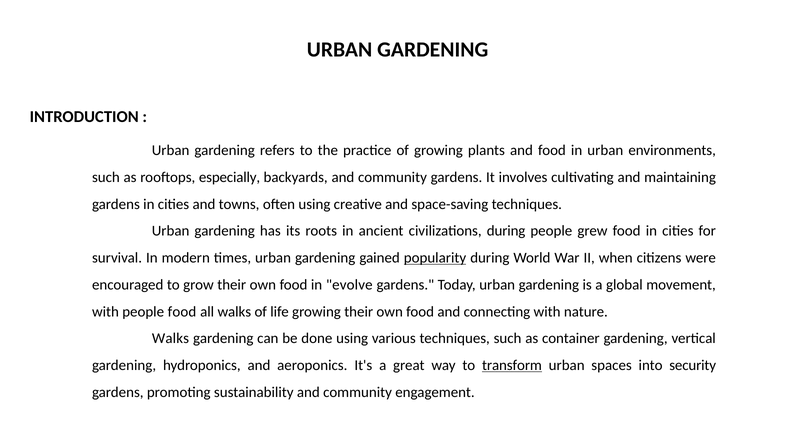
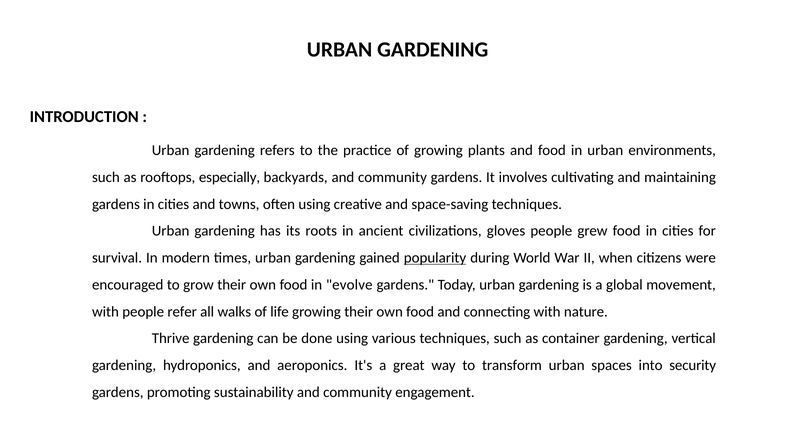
civilizations during: during -> gloves (506, 231)
people food: food -> refer (182, 312)
Walks: Walks -> Thrive (171, 339)
transform underline: present -> none (512, 366)
